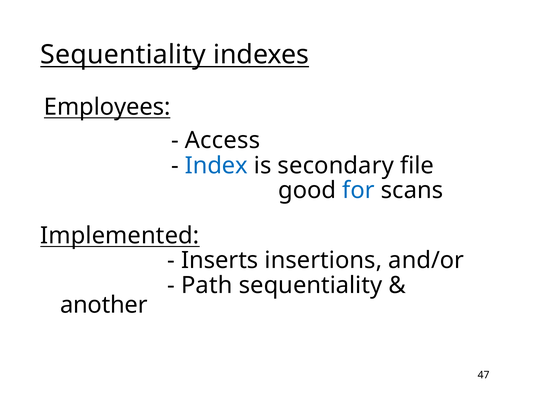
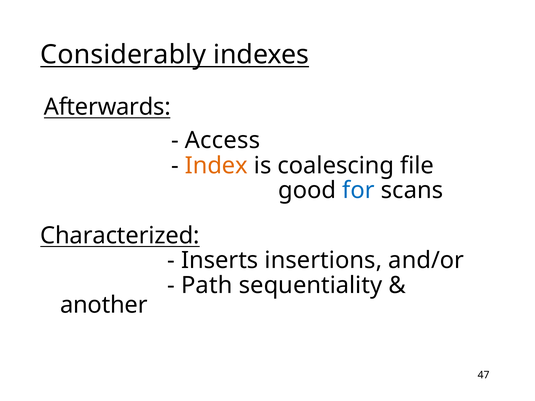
Sequentiality: Sequentiality -> Considerably (123, 55)
Employees: Employees -> Afterwards (107, 107)
Index colour: blue -> orange (216, 166)
secondary: secondary -> coalescing (336, 166)
Implemented: Implemented -> Characterized (120, 236)
